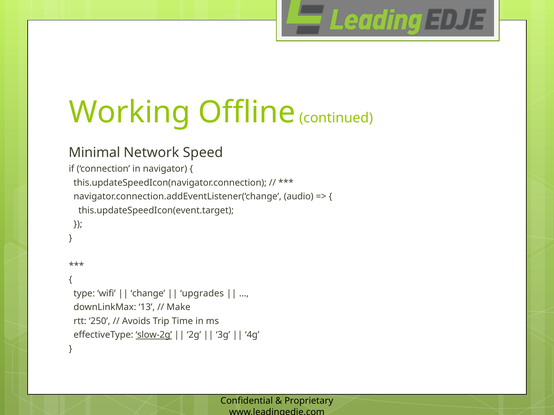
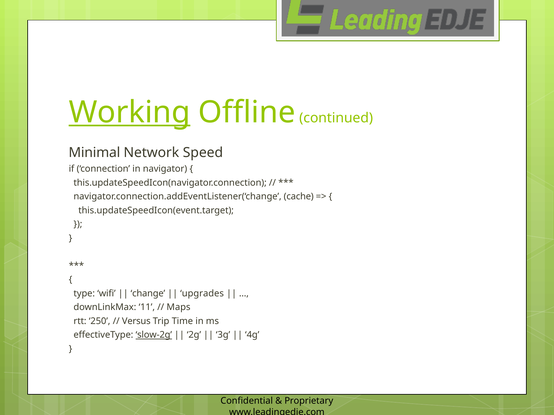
Working underline: none -> present (130, 112)
audio: audio -> cache (299, 197)
13: 13 -> 11 (147, 308)
Make: Make -> Maps (179, 308)
Avoids: Avoids -> Versus (136, 321)
